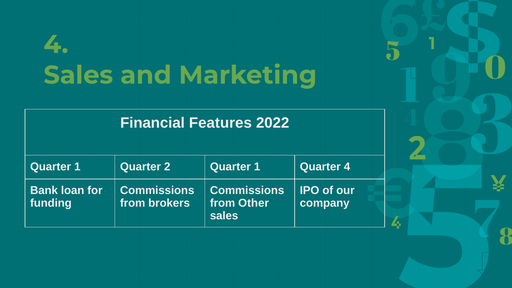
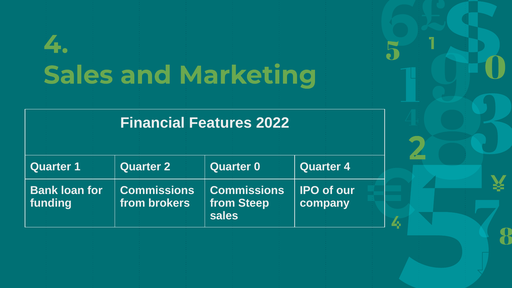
2 Quarter 1: 1 -> 0 (257, 167)
Other: Other -> Steep (254, 203)
